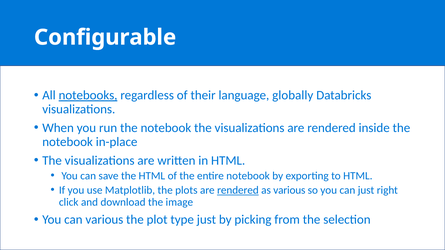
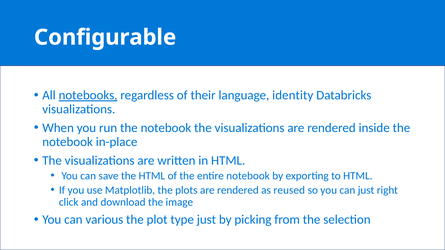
globally: globally -> identity (293, 95)
rendered underline: present -> none (238, 190)
as various: various -> reused (289, 190)
